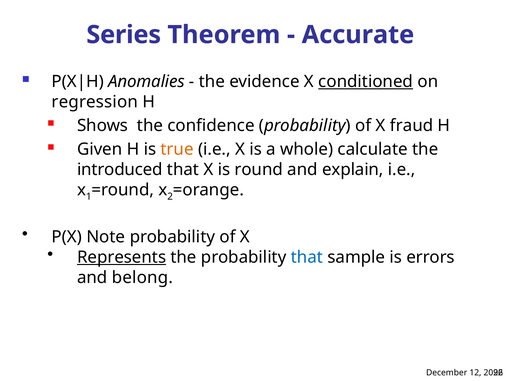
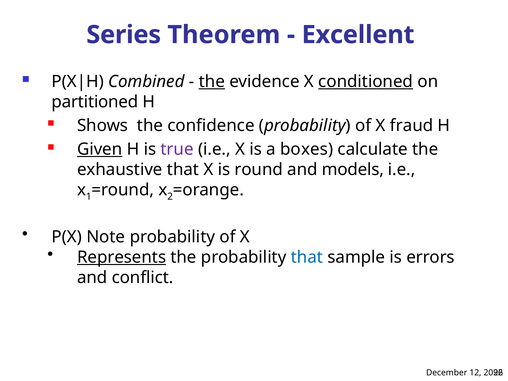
Accurate: Accurate -> Excellent (358, 35)
Anomalies: Anomalies -> Combined (146, 82)
the underline: none -> present (212, 82)
regression: regression -> partitioned (95, 102)
Given underline: none -> present (100, 149)
true colour: orange -> purple (177, 149)
whole: whole -> boxes (307, 149)
introduced: introduced -> exhaustive (120, 170)
explain: explain -> models (353, 170)
belong: belong -> conflict (143, 277)
